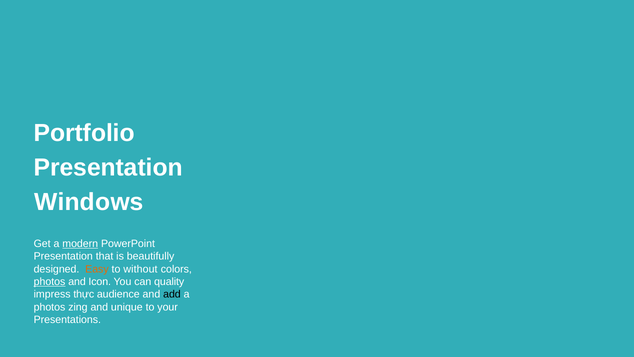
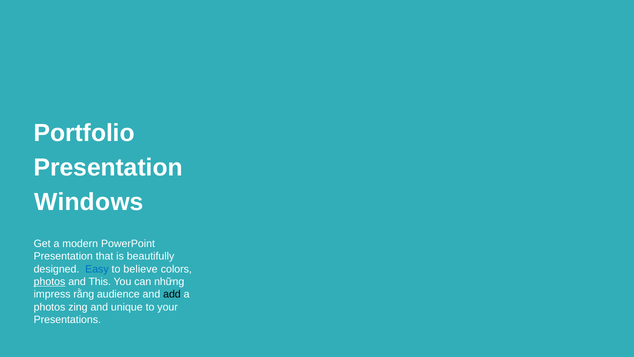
modern underline: present -> none (80, 243)
Easy colour: orange -> blue (97, 269)
without: without -> believe (141, 269)
Icon: Icon -> This (100, 281)
quality: quality -> những (169, 281)
thực: thực -> rằng (84, 294)
